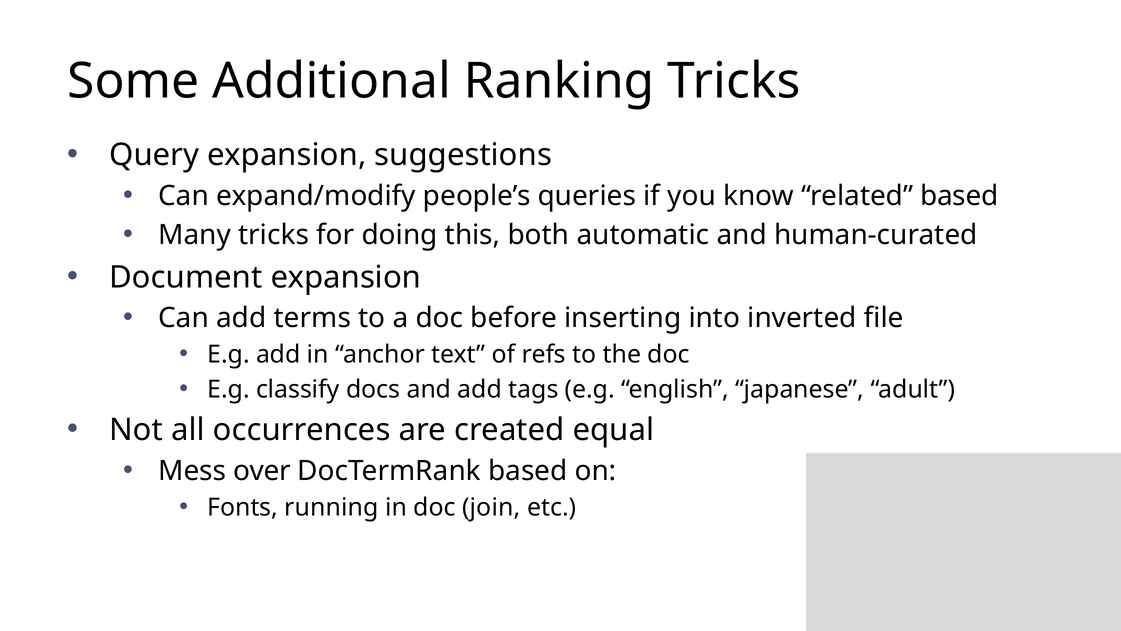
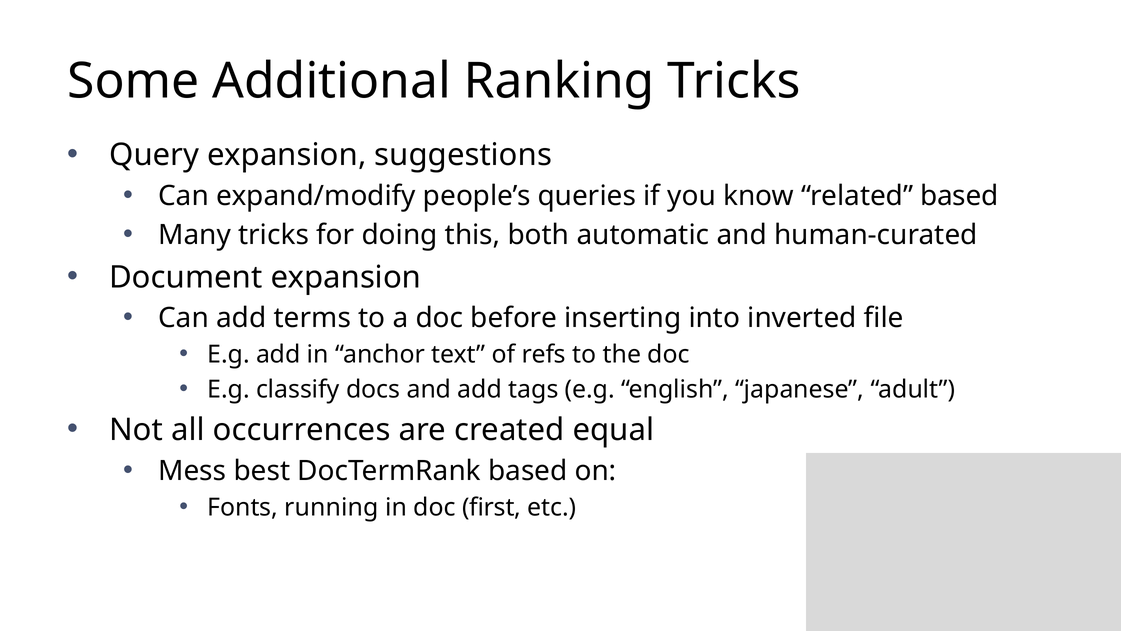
over: over -> best (262, 470)
join: join -> first (492, 507)
